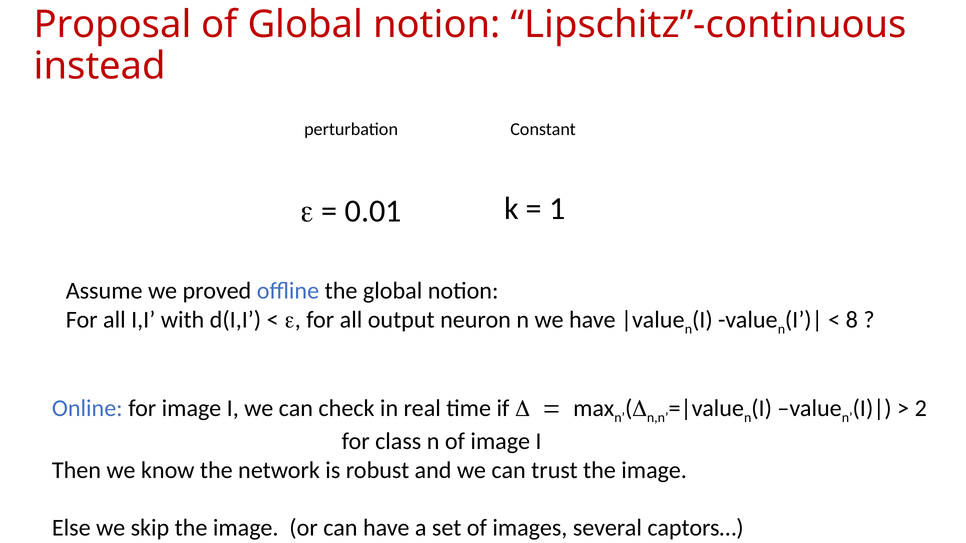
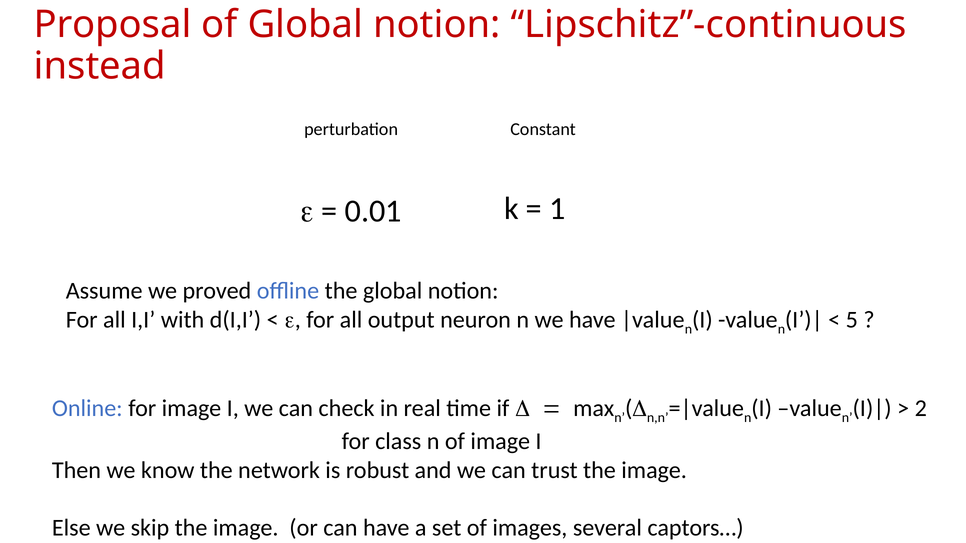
8: 8 -> 5 (852, 320)
